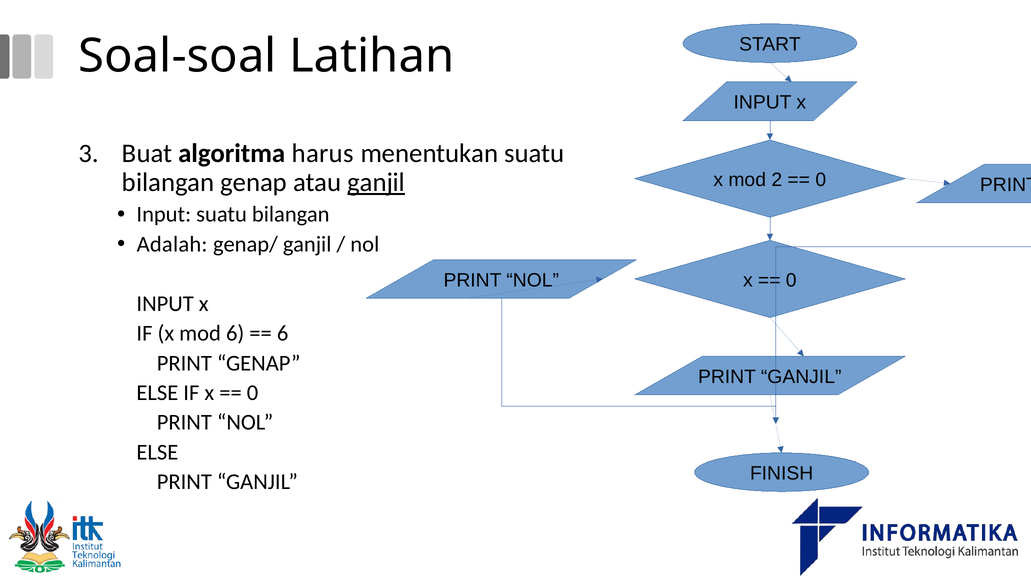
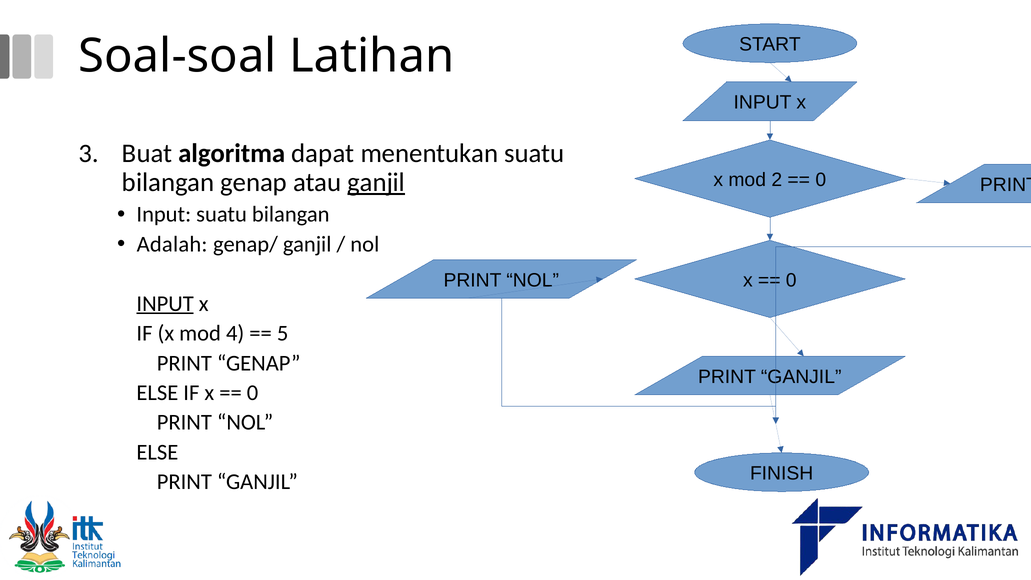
harus: harus -> dapat (323, 153)
INPUT underline: none -> present (165, 304)
mod 6: 6 -> 4 (235, 333)
6: 6 -> 5 (283, 333)
